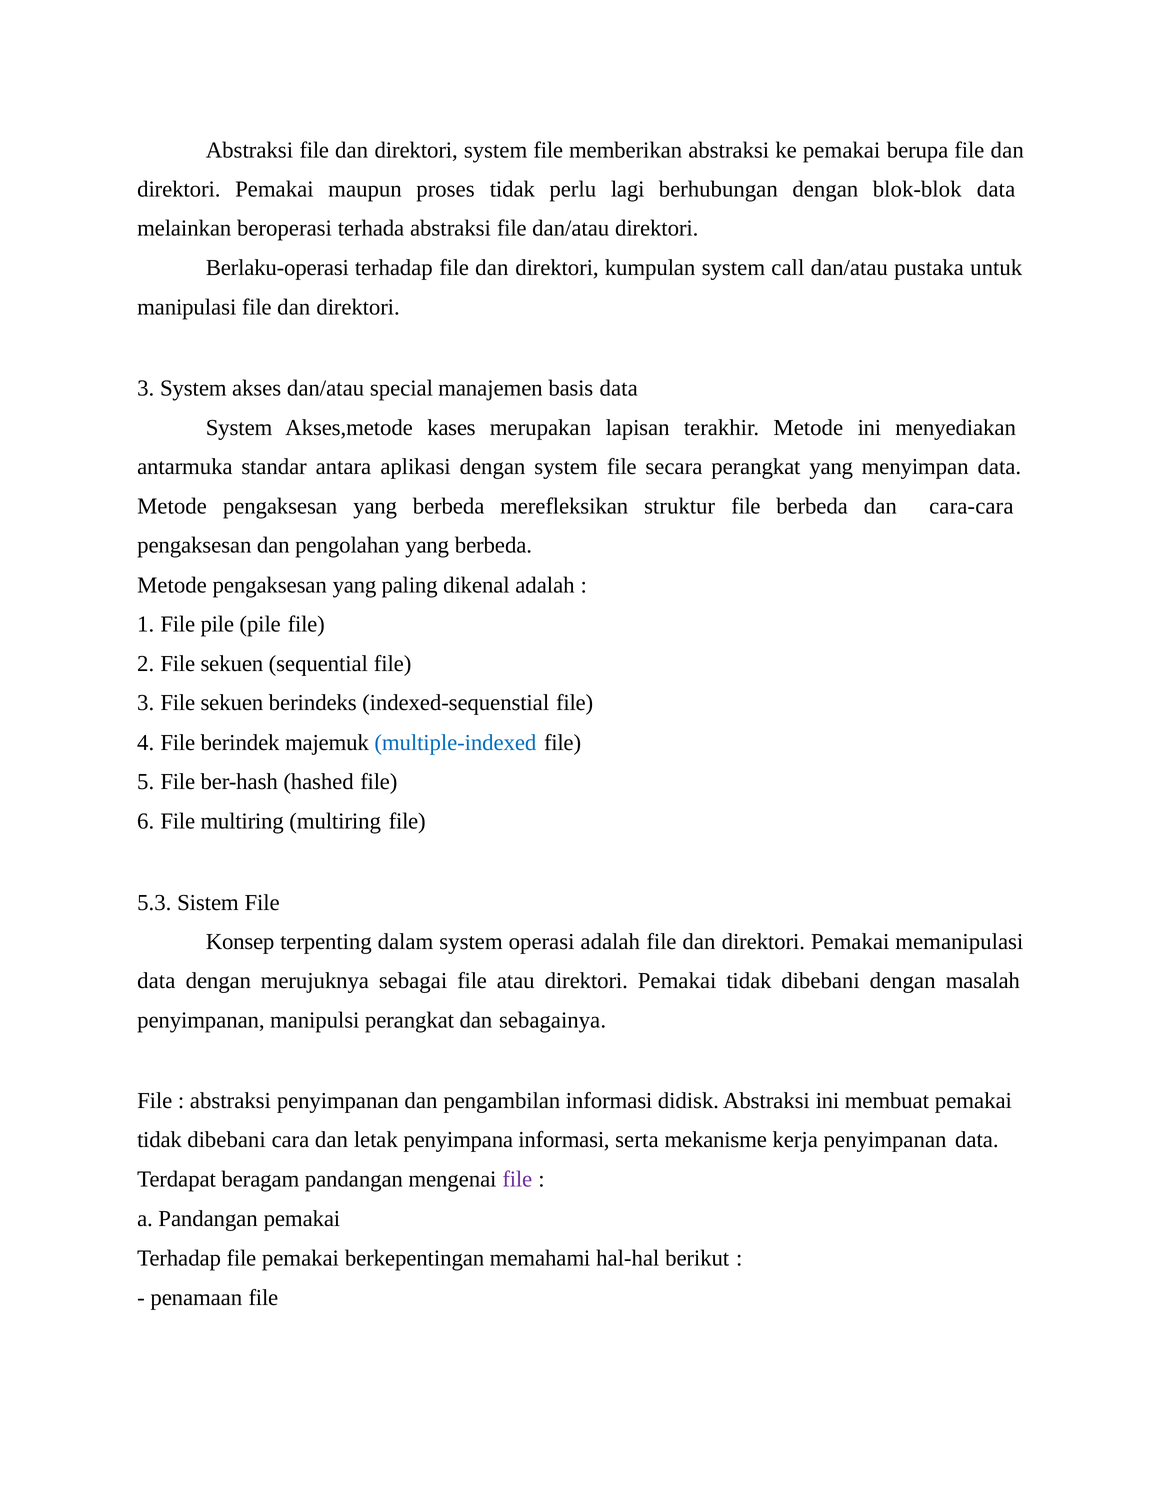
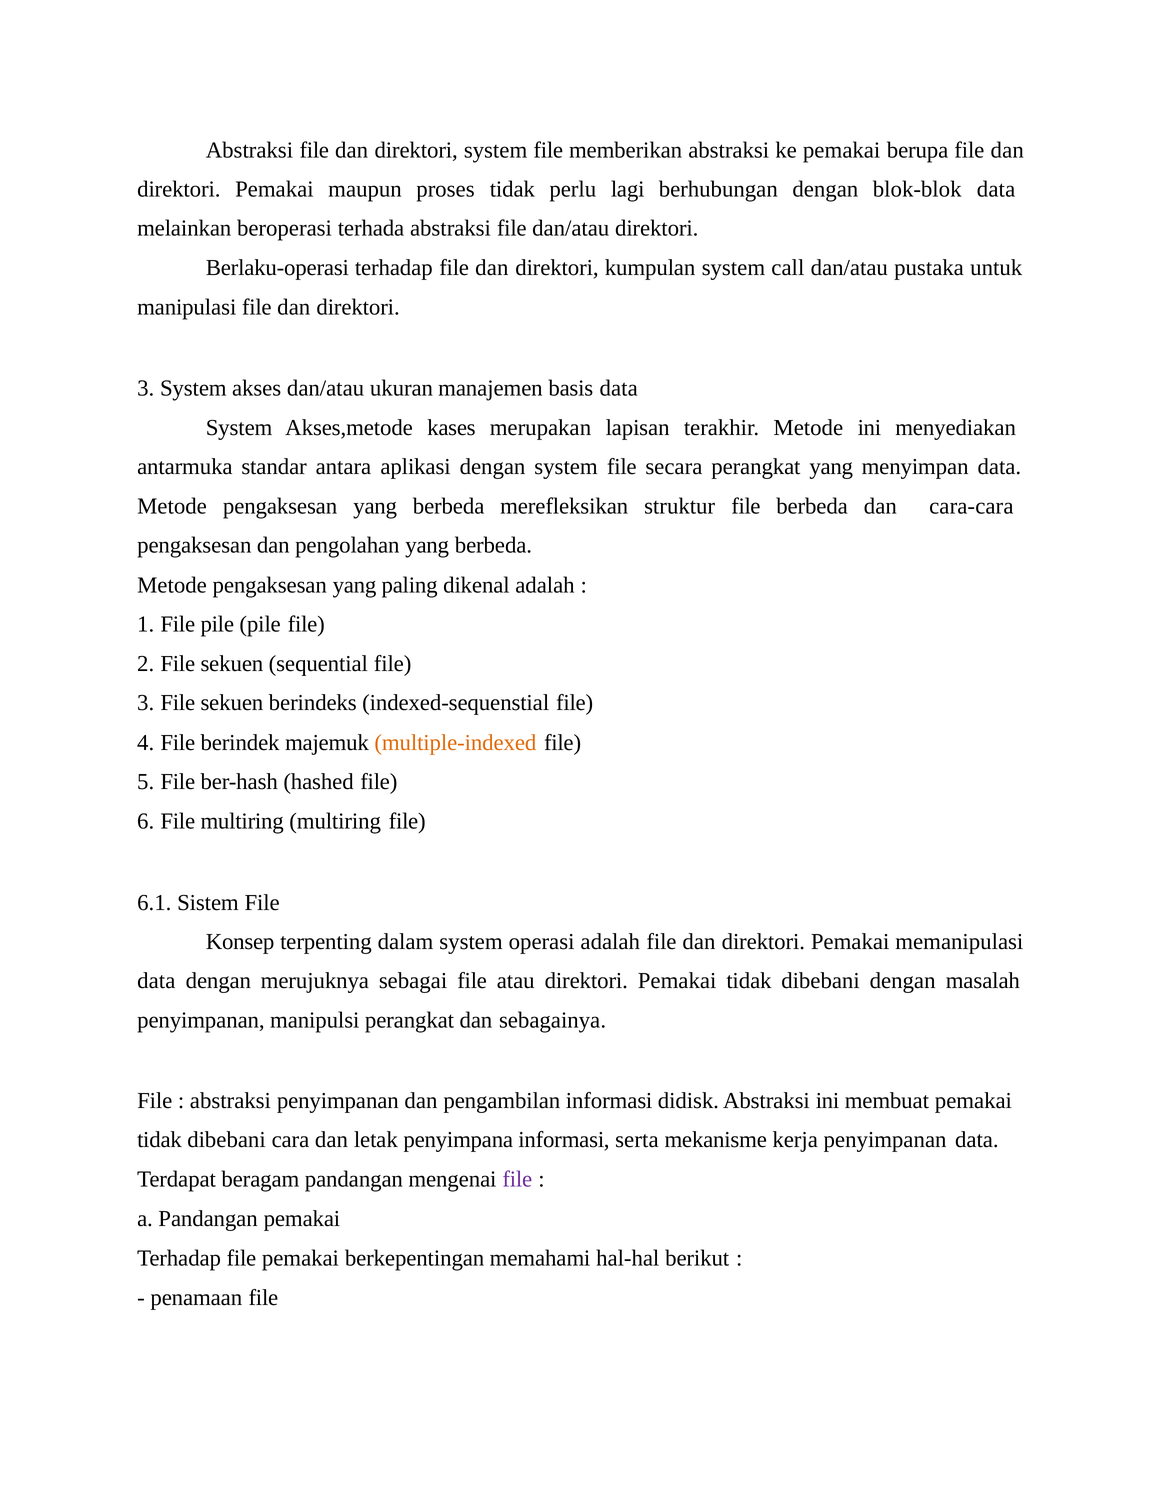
special: special -> ukuran (401, 388)
multiple-indexed colour: blue -> orange (455, 743)
5.3: 5.3 -> 6.1 (154, 903)
